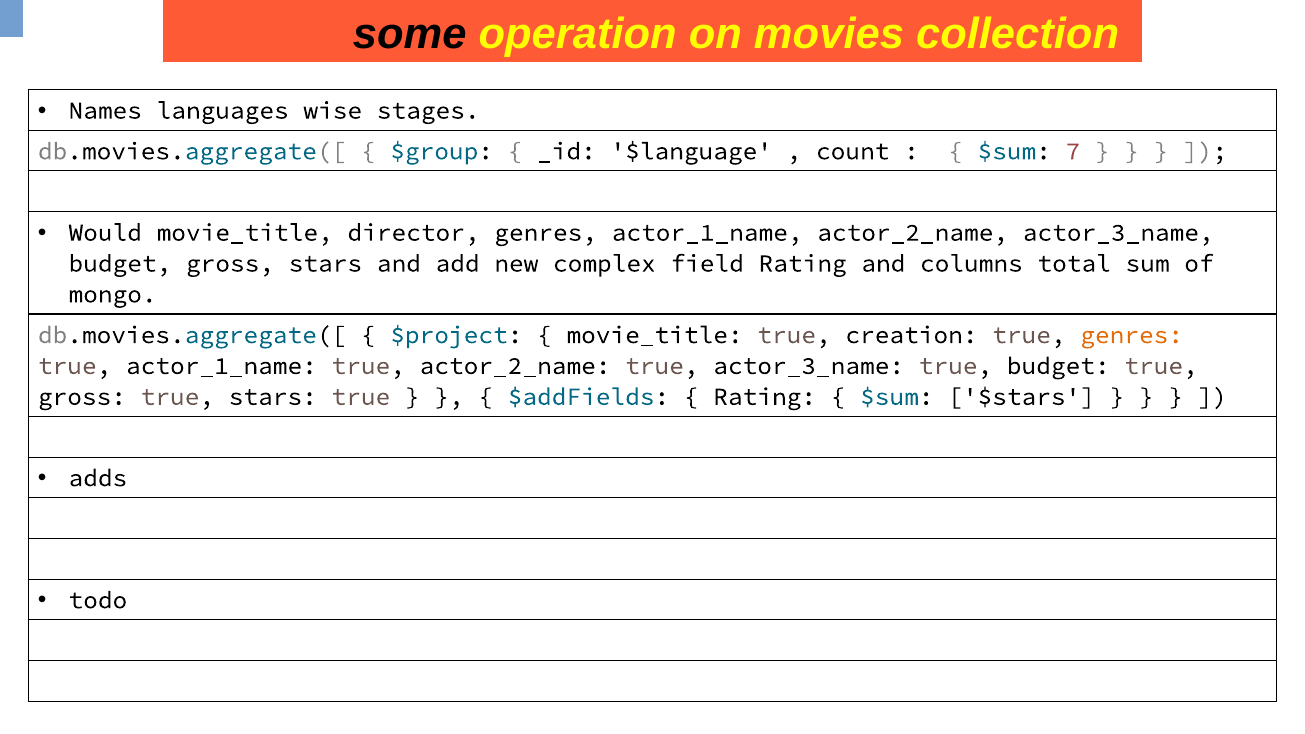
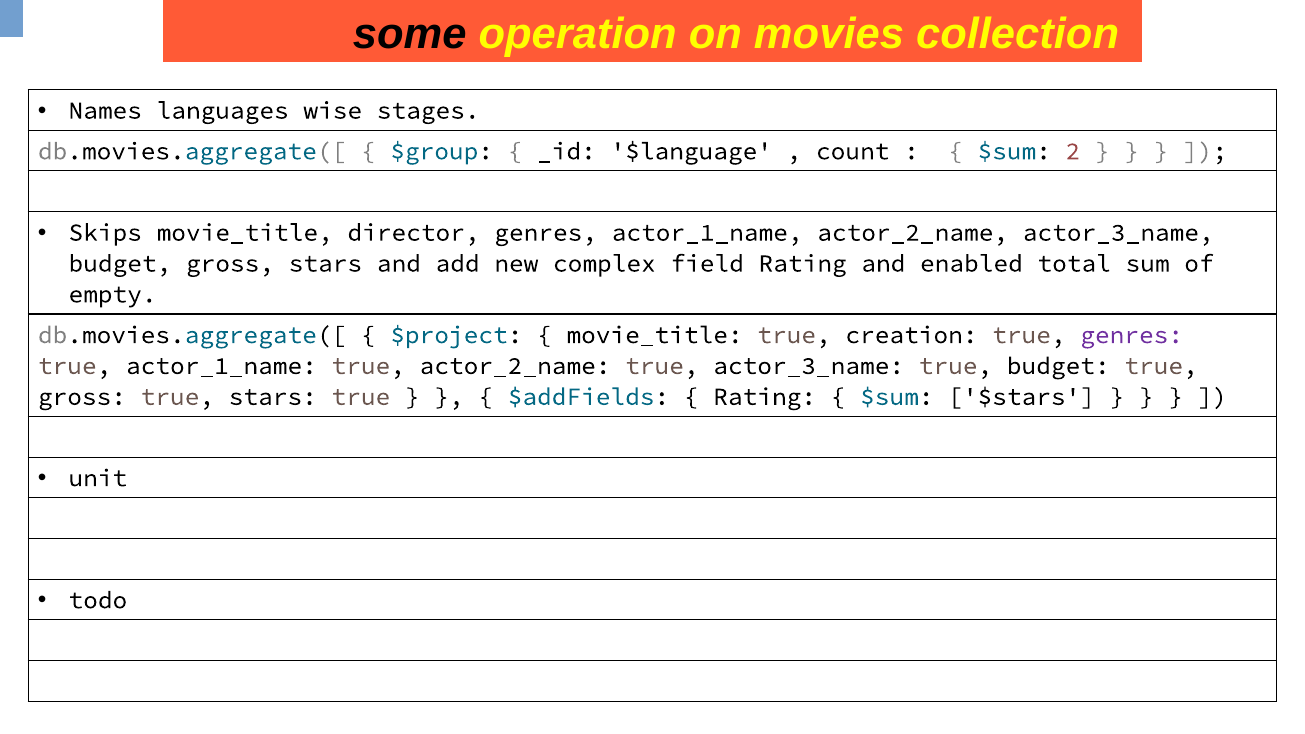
7: 7 -> 2 (1073, 151)
Would: Would -> Skips (105, 233)
columns: columns -> enabled (971, 263)
mongo: mongo -> empty (113, 294)
genres colour: orange -> purple (1132, 335)
adds: adds -> unit (98, 478)
